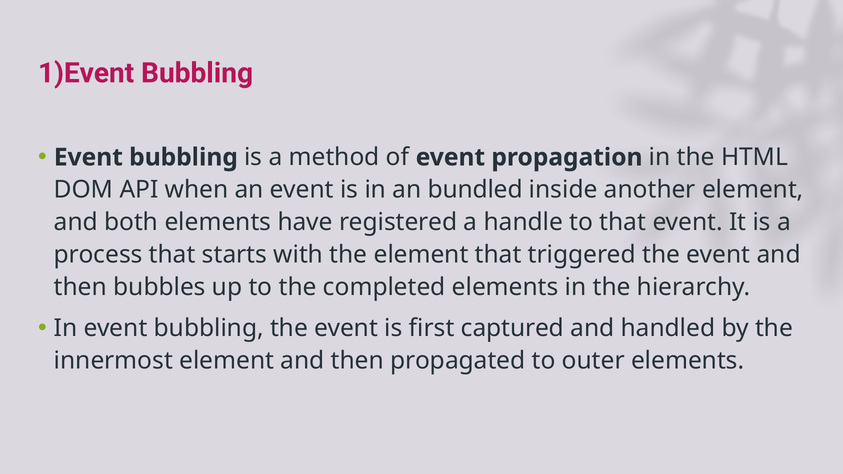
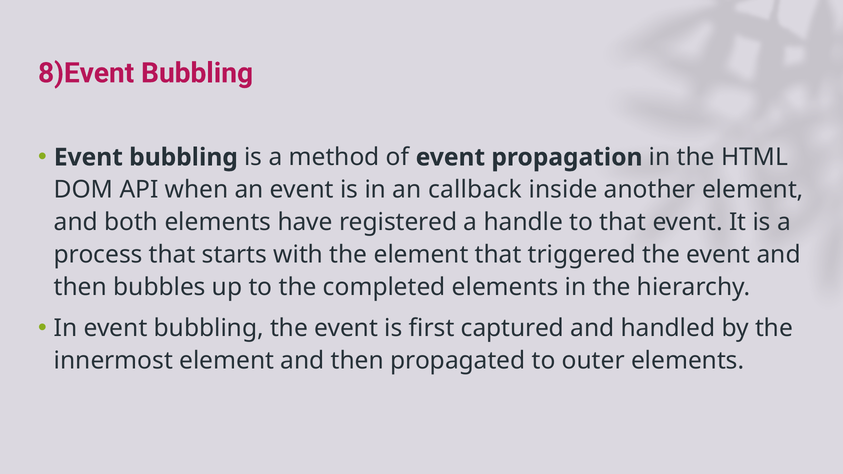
1)Event: 1)Event -> 8)Event (86, 73)
bundled: bundled -> callback (475, 190)
